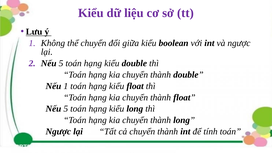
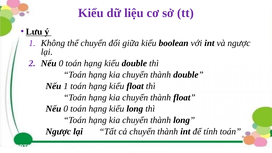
5: 5 -> 0 (61, 63)
5: 5 -> 0 (66, 109)
